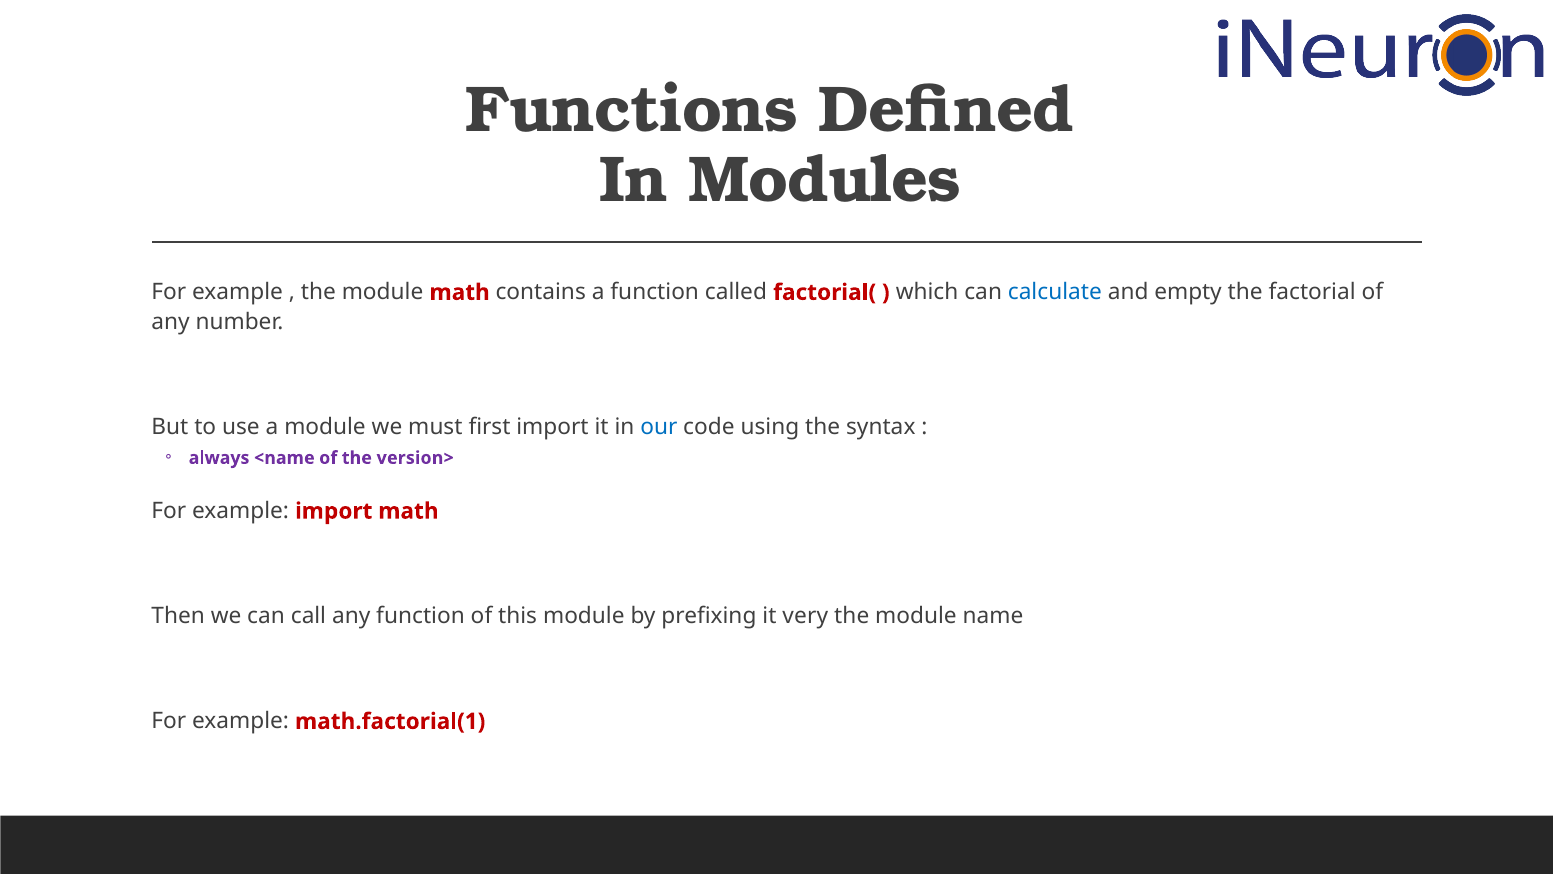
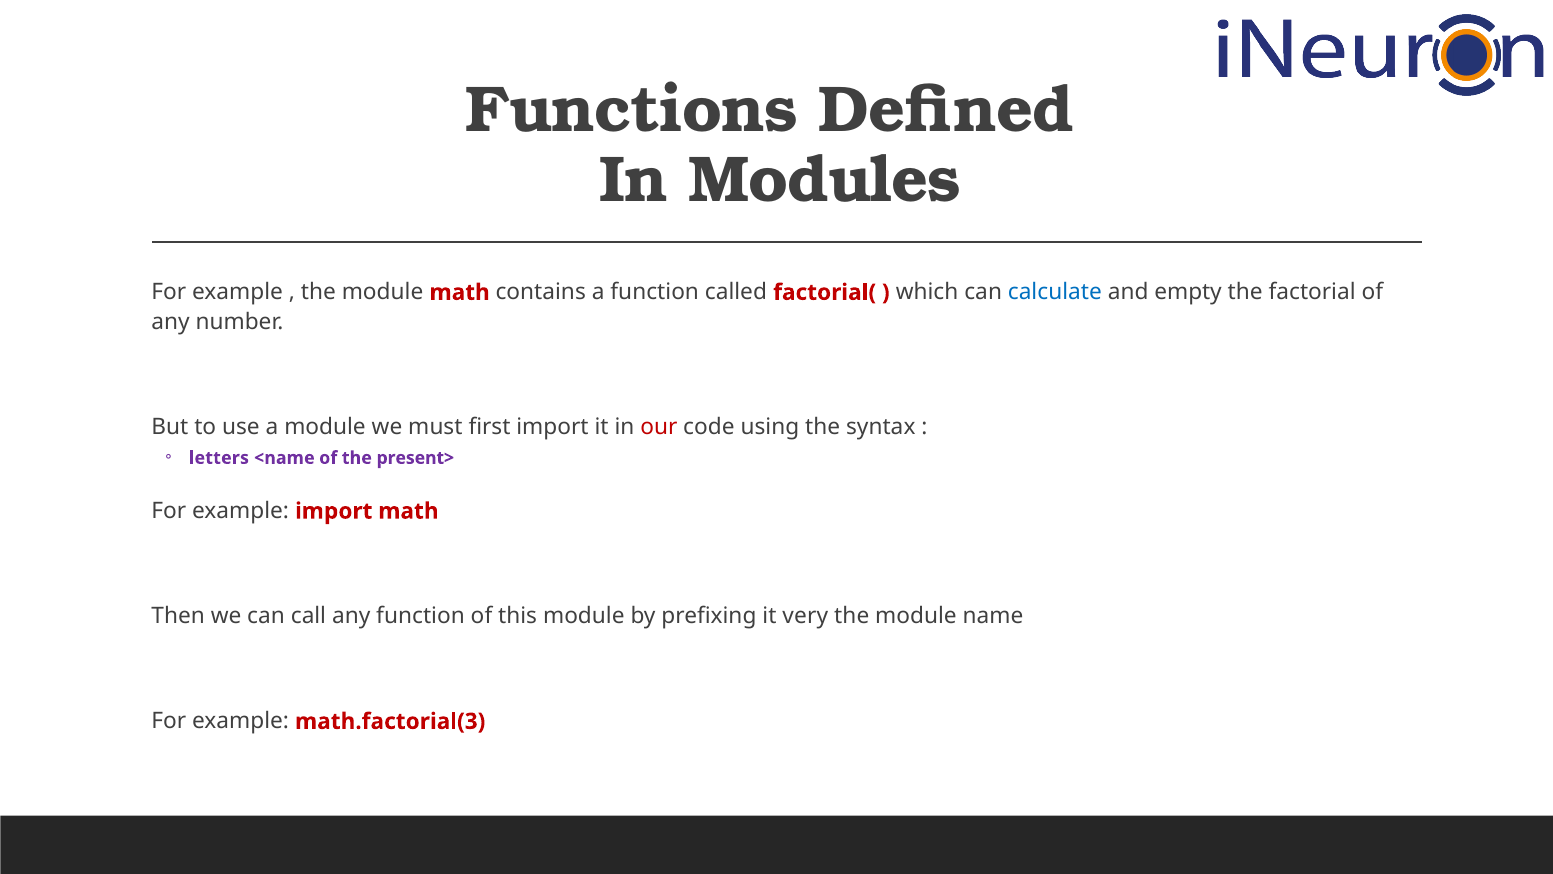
our colour: blue -> red (659, 427)
always: always -> letters (219, 458)
version>: version> -> present> (415, 458)
math.factorial(1: math.factorial(1 -> math.factorial(3 (390, 721)
